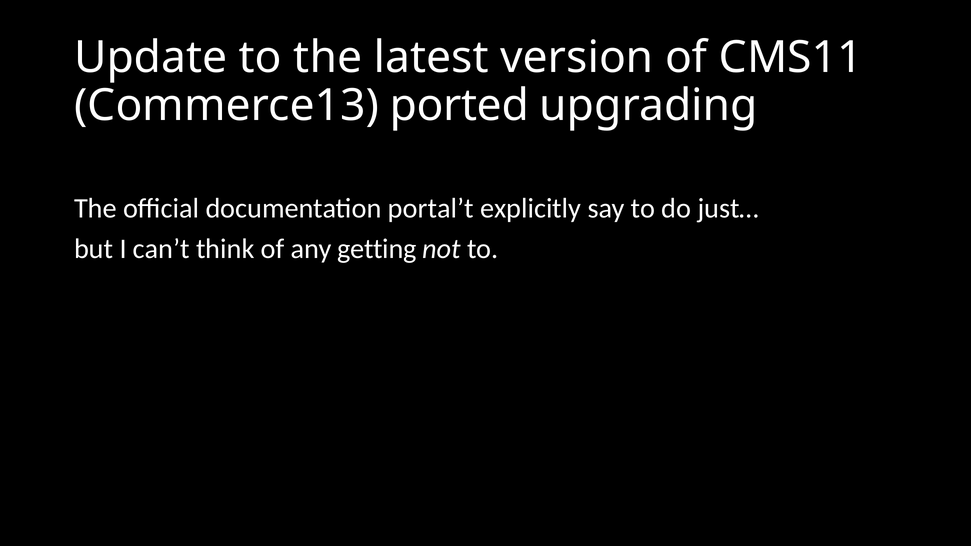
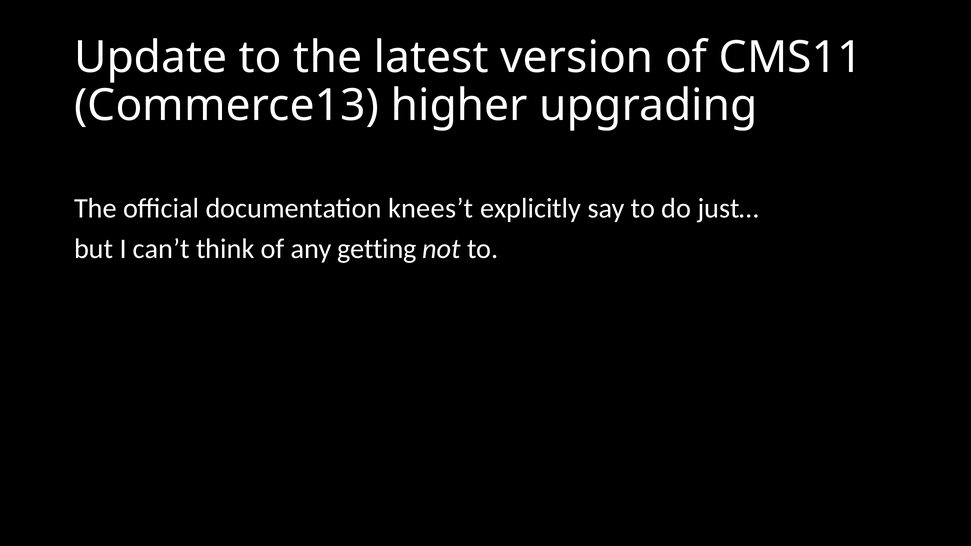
ported: ported -> higher (459, 106)
portal’t: portal’t -> knees’t (431, 208)
